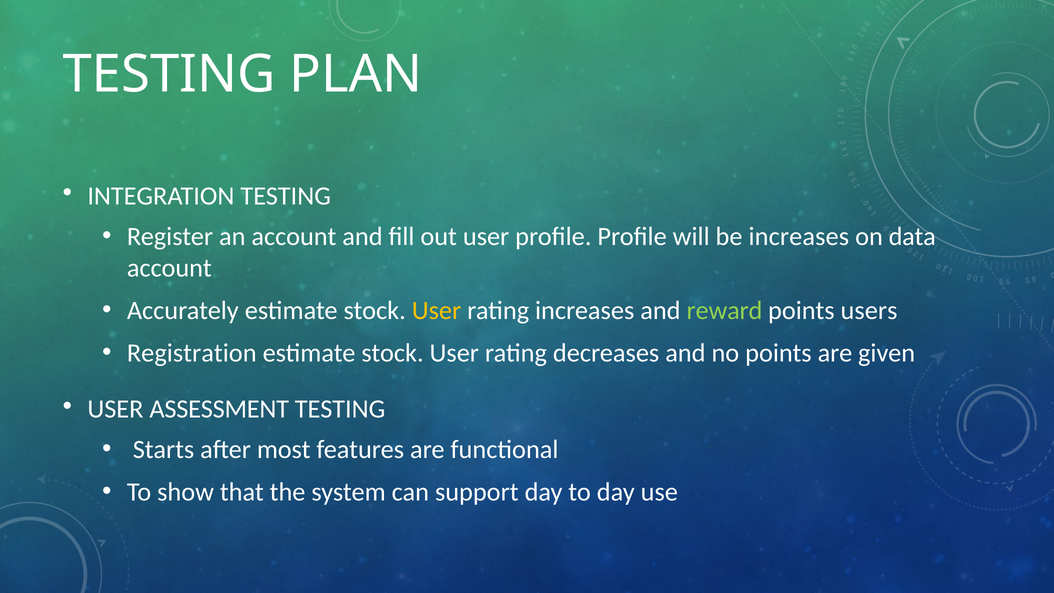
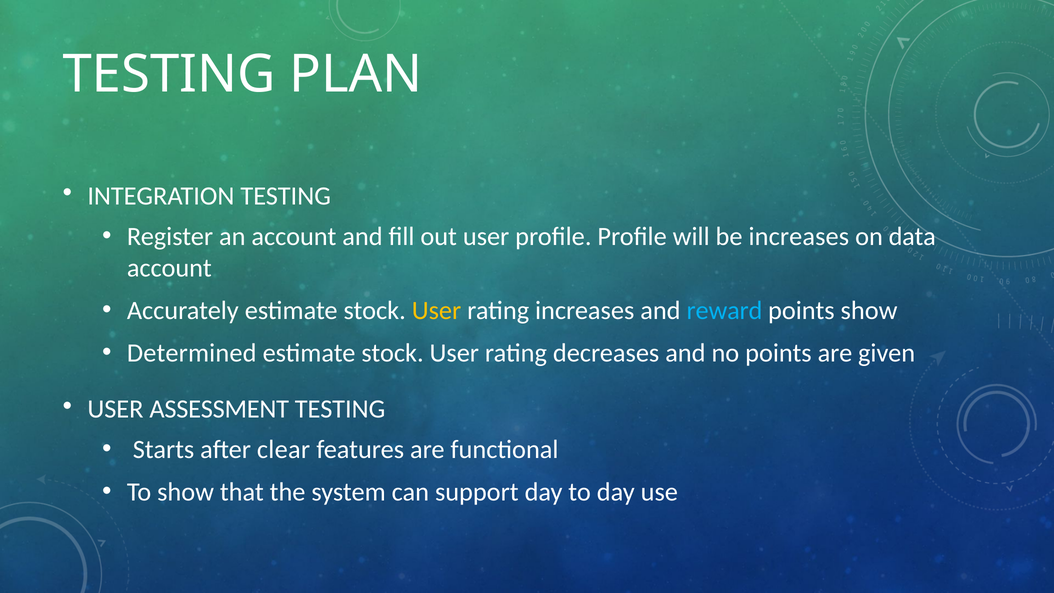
reward colour: light green -> light blue (725, 311)
points users: users -> show (869, 311)
Registration: Registration -> Determined (192, 353)
most: most -> clear (284, 449)
